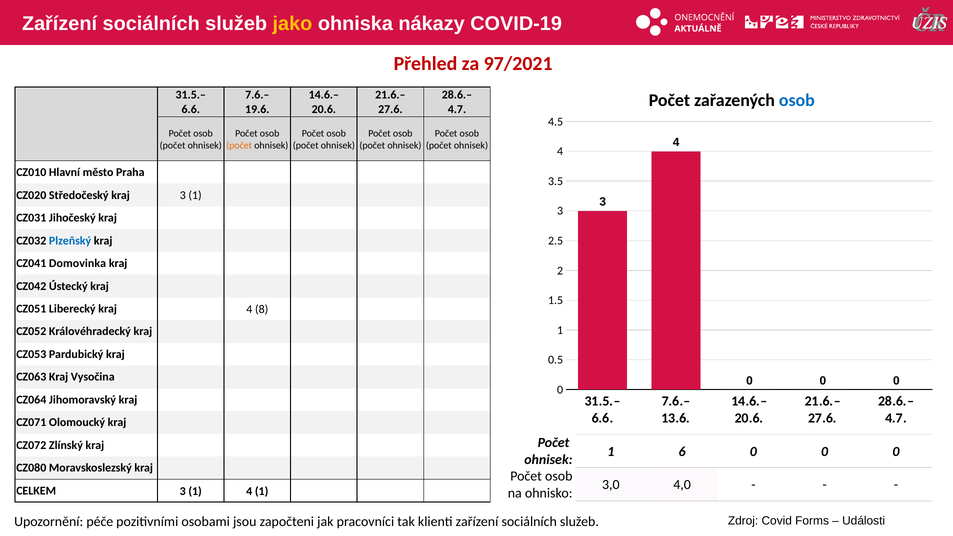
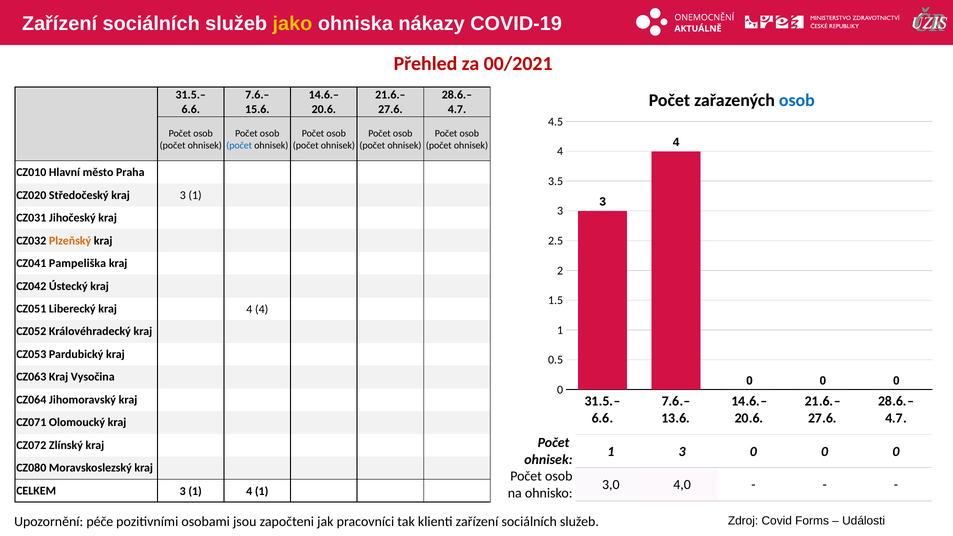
97/2021: 97/2021 -> 00/2021 (518, 64)
19.6: 19.6 -> 15.6 (257, 110)
počet colour: orange -> blue (239, 145)
Plzeňský colour: blue -> orange (70, 241)
Domovinka: Domovinka -> Pampeliška (78, 263)
4 8: 8 -> 4 (262, 309)
1 6: 6 -> 3 (682, 452)
